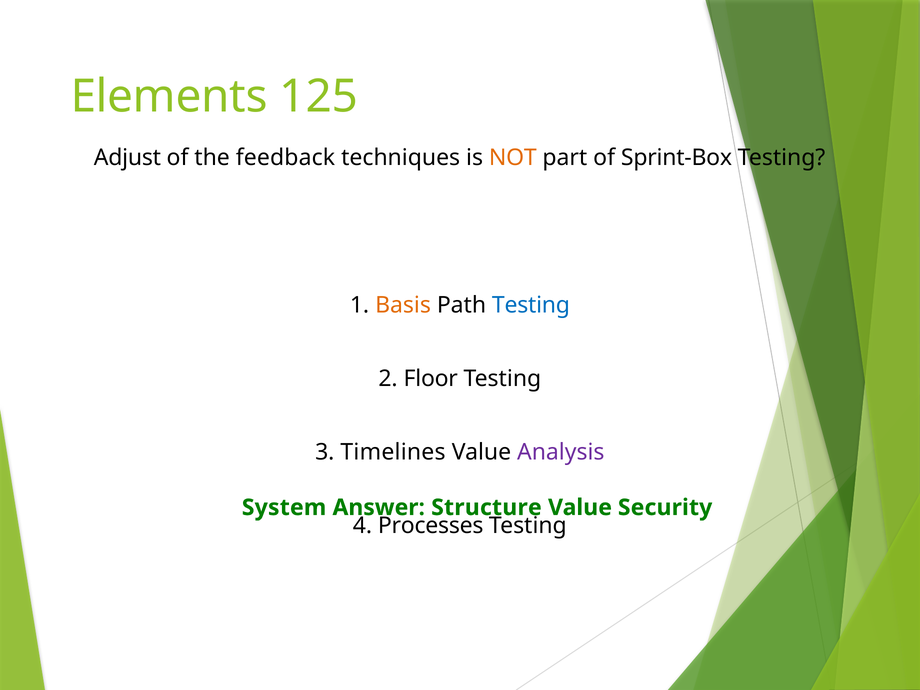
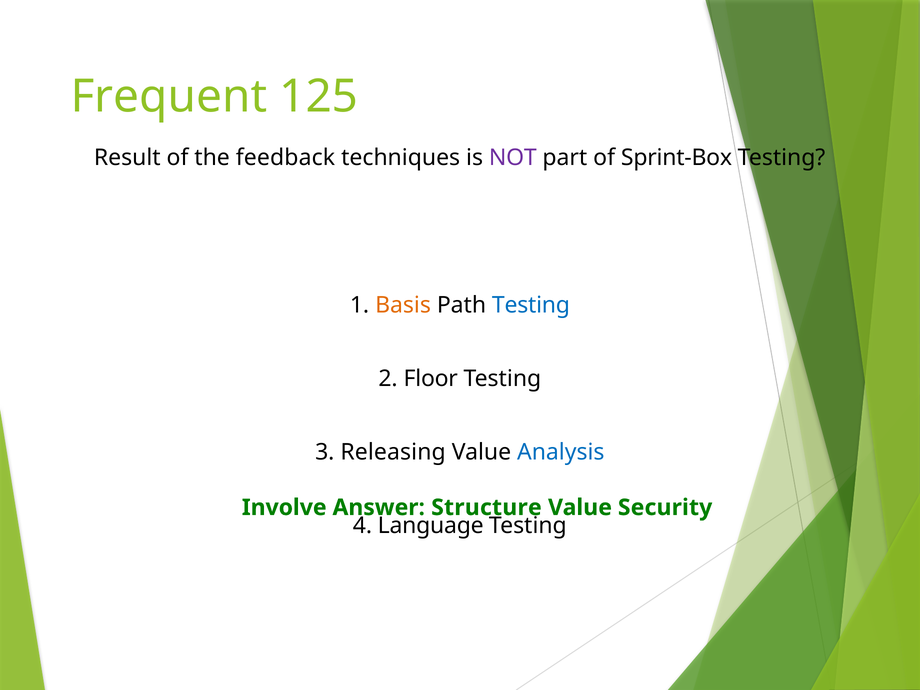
Elements: Elements -> Frequent (169, 97)
Adjust: Adjust -> Result (127, 158)
NOT colour: orange -> purple (513, 158)
Timelines: Timelines -> Releasing (393, 452)
Analysis colour: purple -> blue (561, 452)
System: System -> Involve (284, 508)
Processes: Processes -> Language (431, 526)
